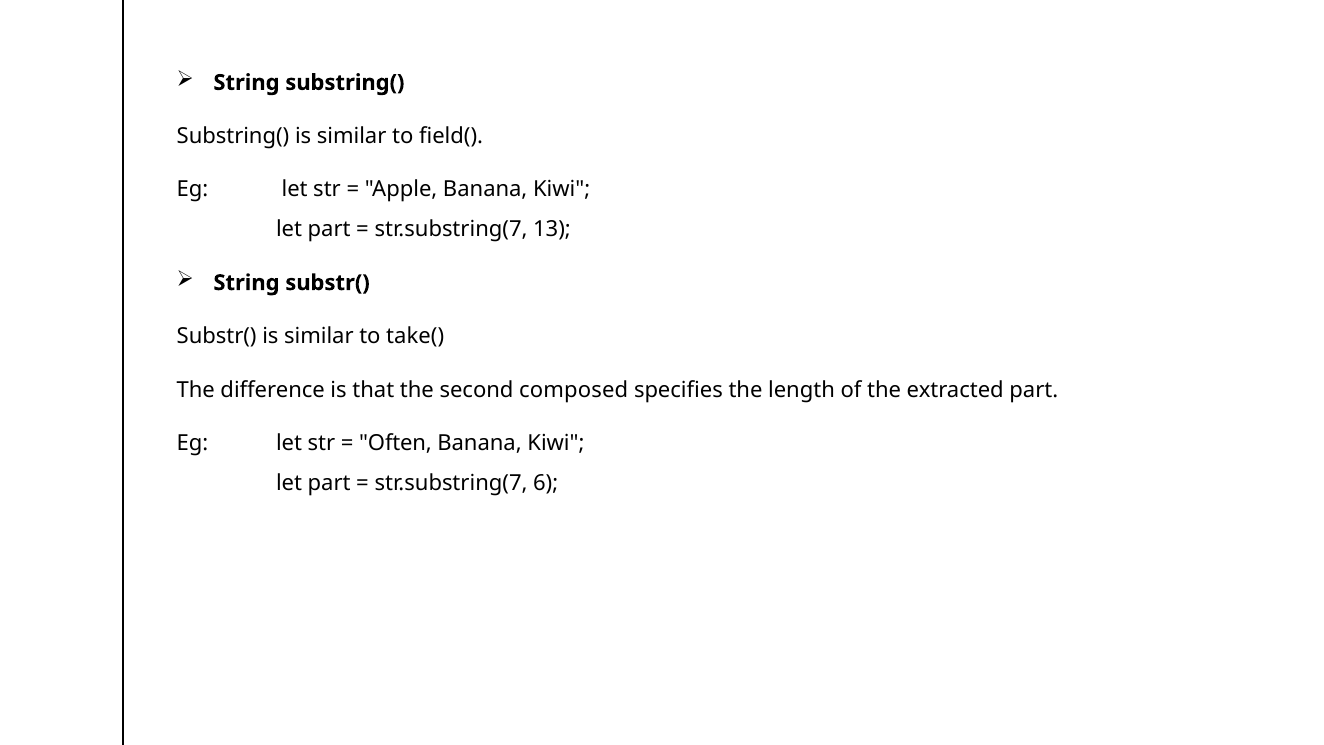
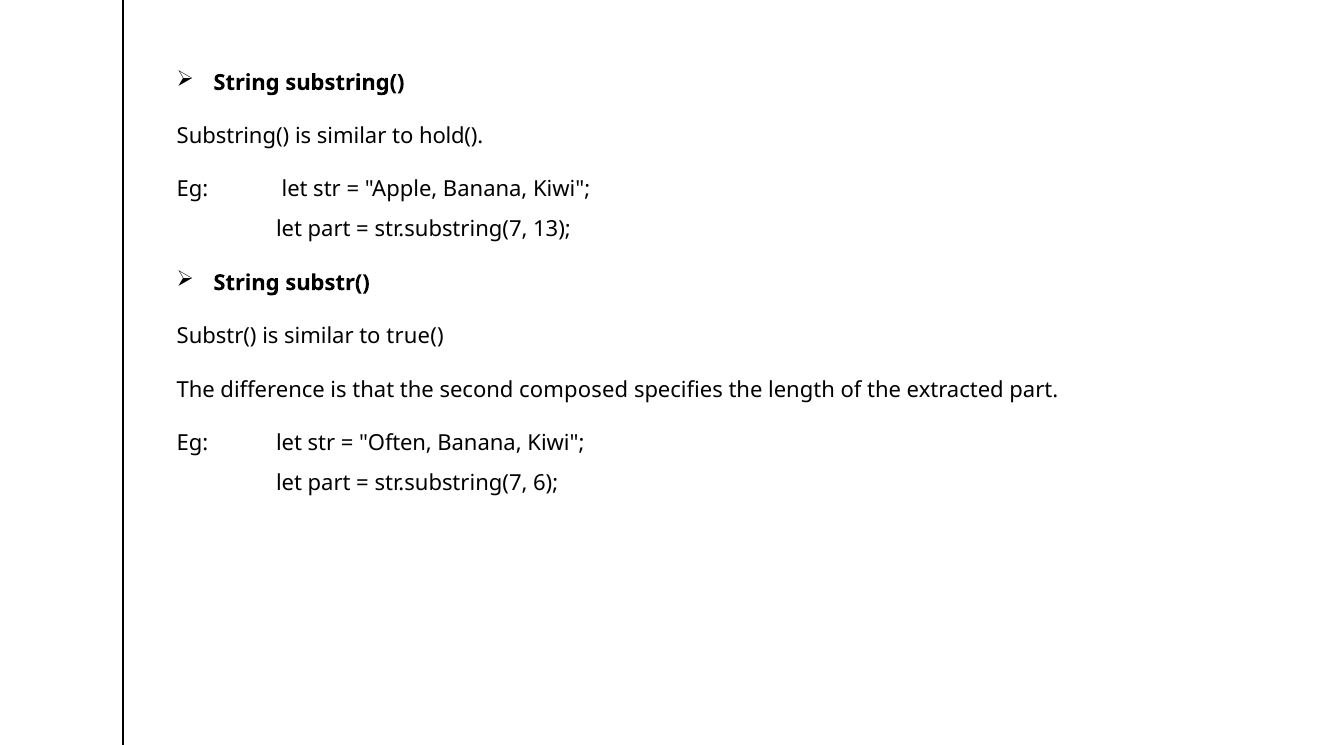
field(: field( -> hold( (451, 136)
take(: take( -> true( (415, 336)
